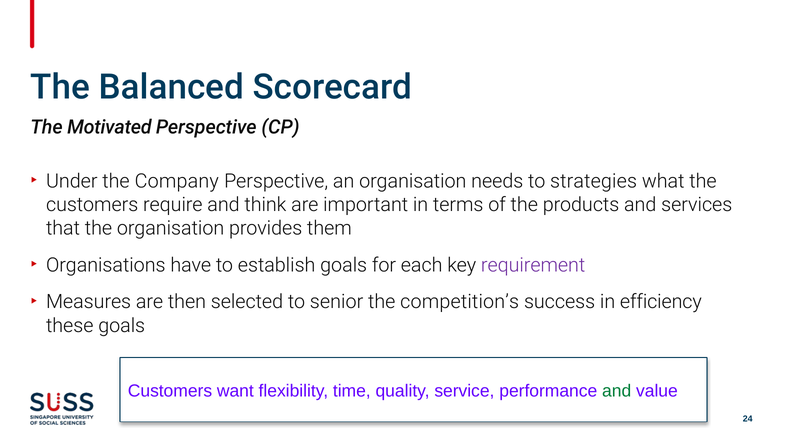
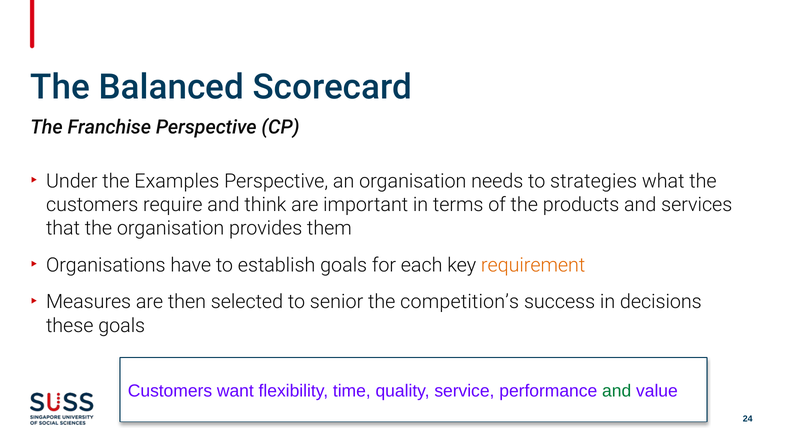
Motivated: Motivated -> Franchise (109, 127)
Company: Company -> Examples (177, 181)
requirement colour: purple -> orange (533, 265)
efficiency: efficiency -> decisions (661, 302)
